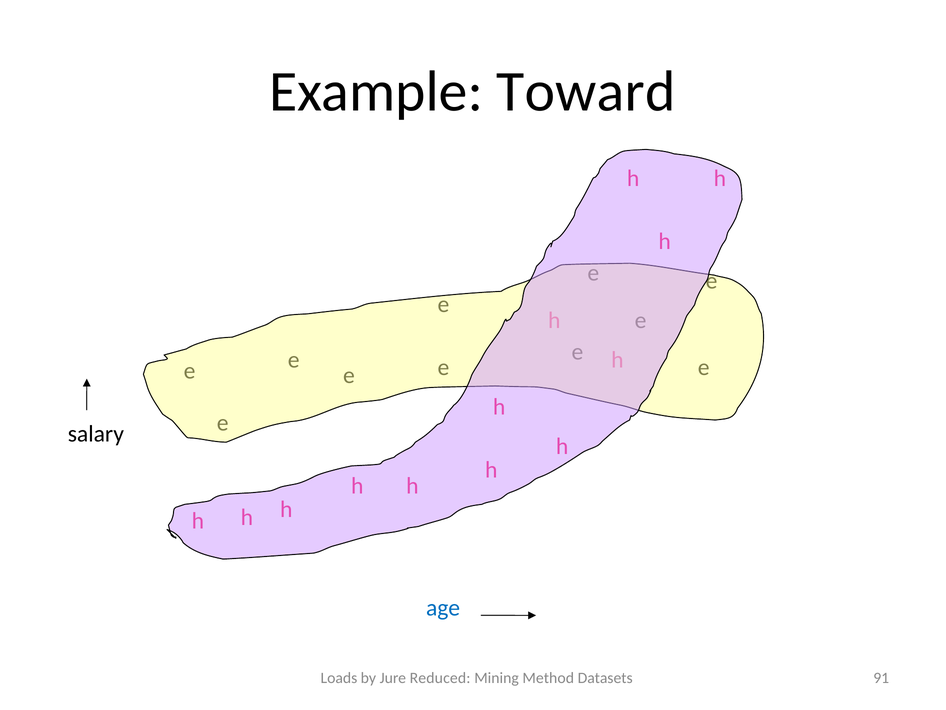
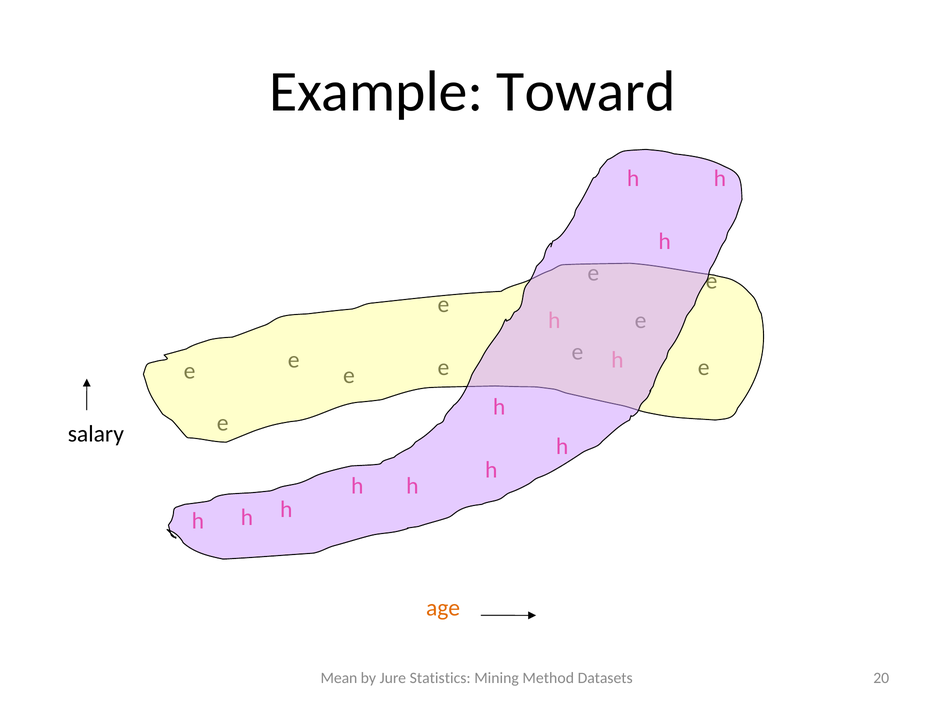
age colour: blue -> orange (443, 607)
Loads: Loads -> Mean (339, 677)
Reduced: Reduced -> Statistics (440, 677)
91: 91 -> 20 (881, 677)
